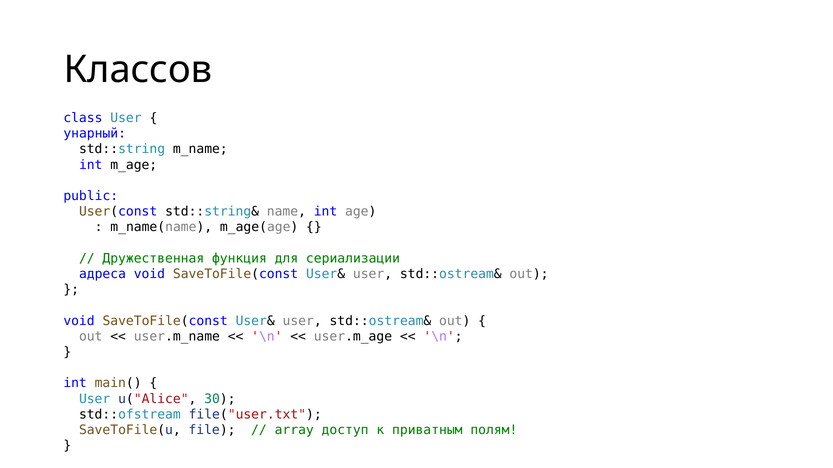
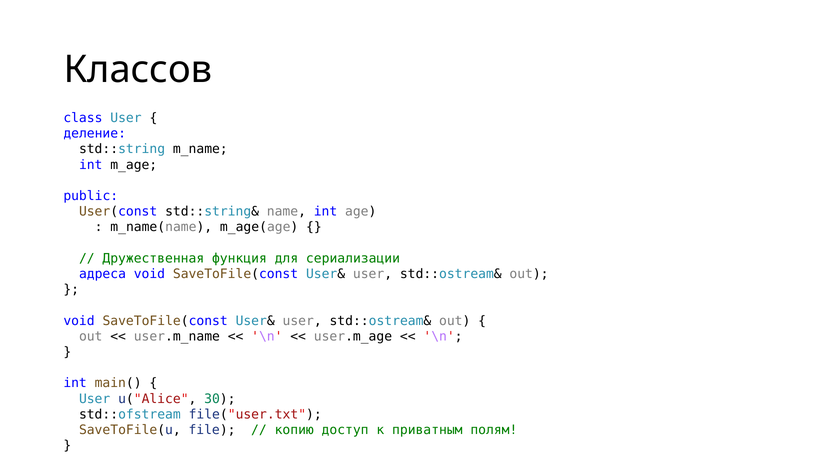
унарный: унарный -> деление (95, 134)
array: array -> копию (294, 430)
